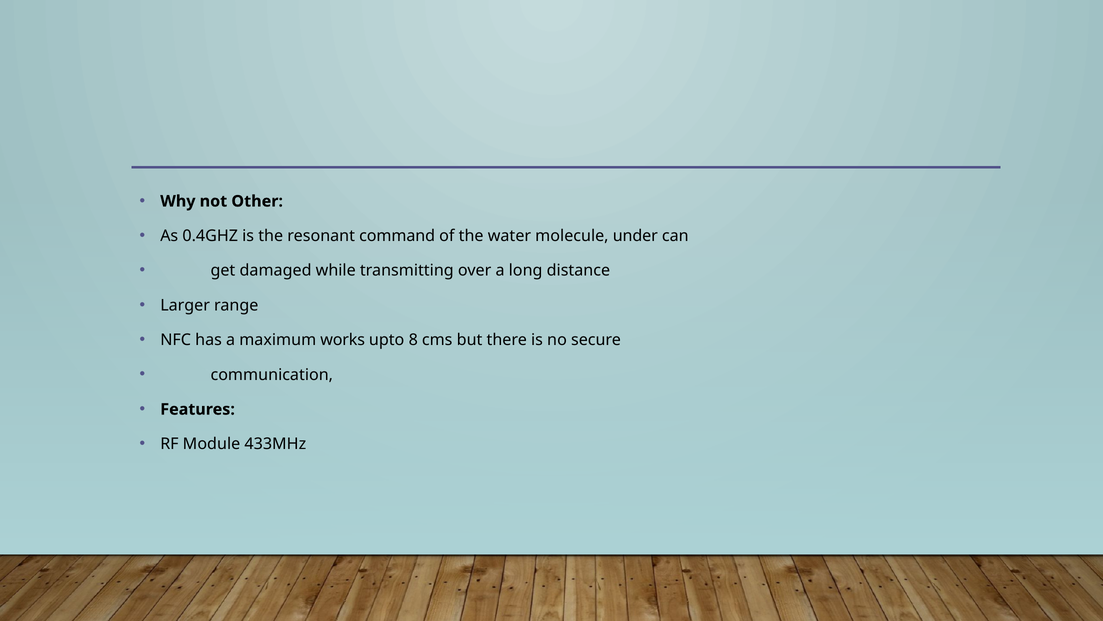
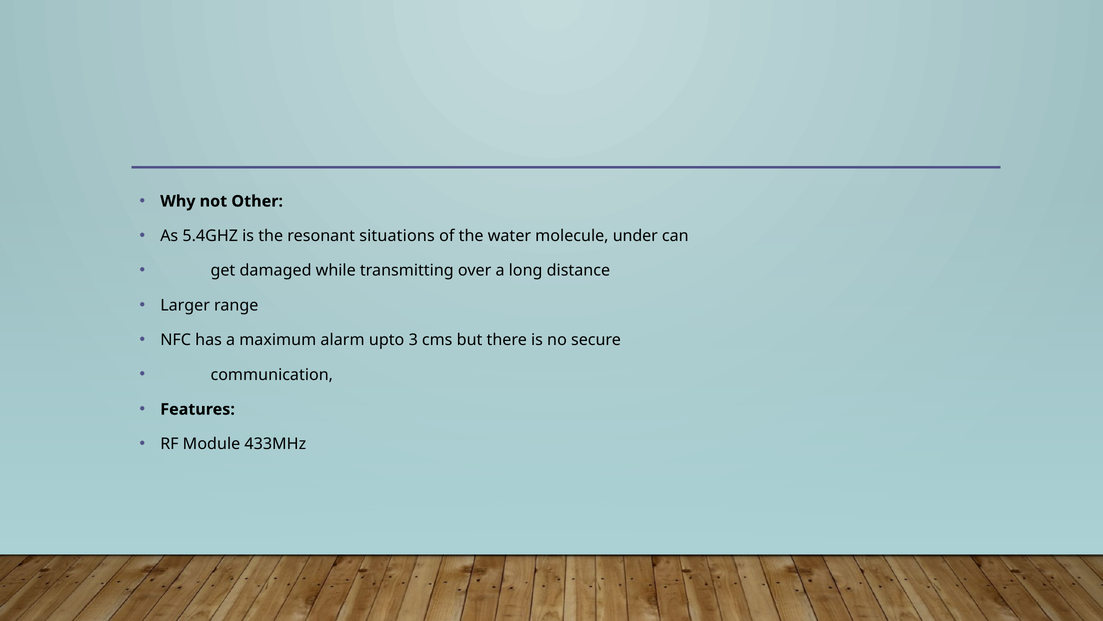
0.4GHZ: 0.4GHZ -> 5.4GHZ (210, 236)
command: command -> situations (397, 236)
works: works -> alarm (343, 340)
8: 8 -> 3 (413, 340)
